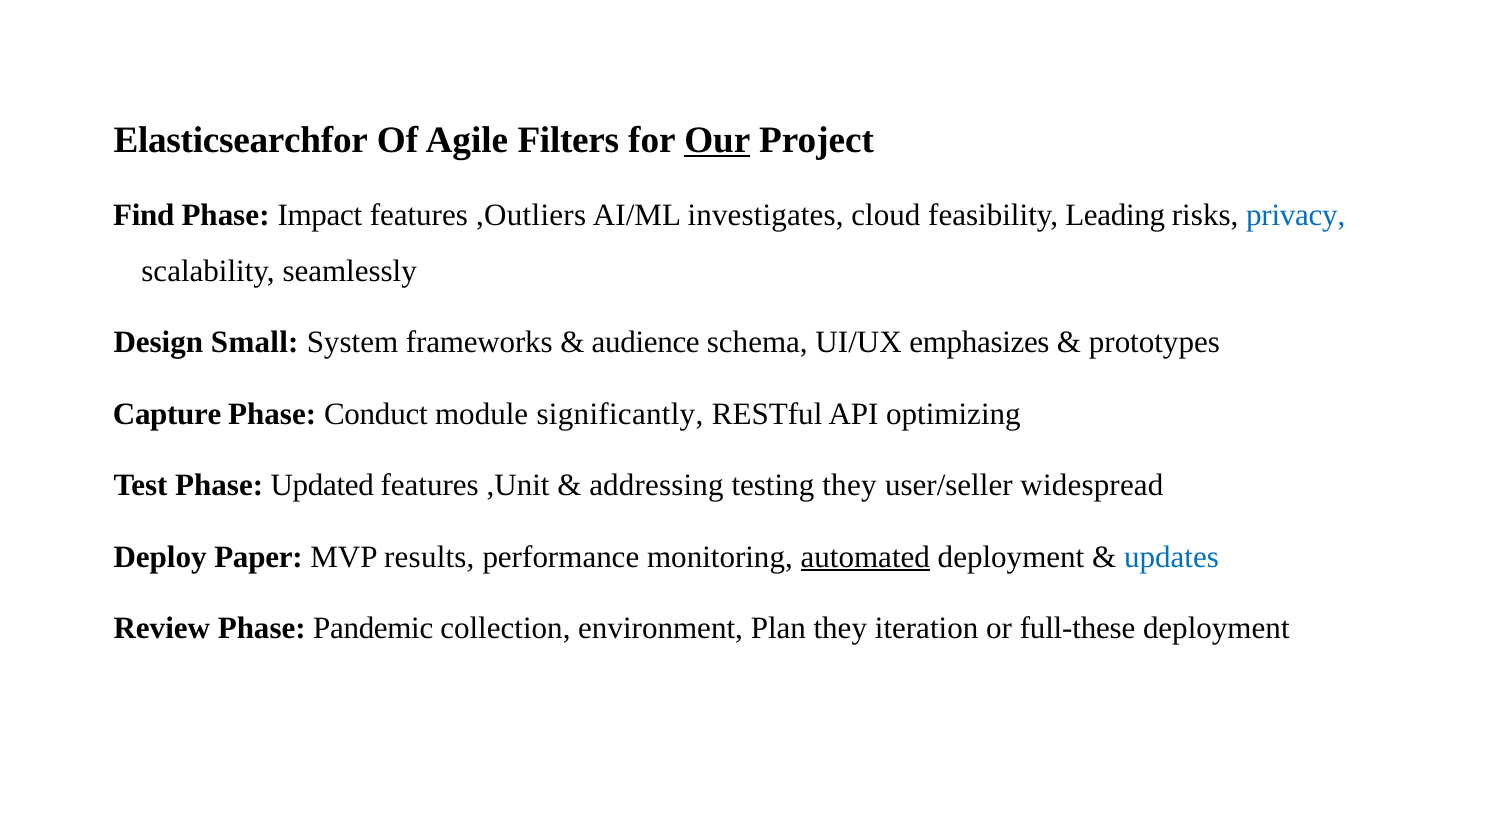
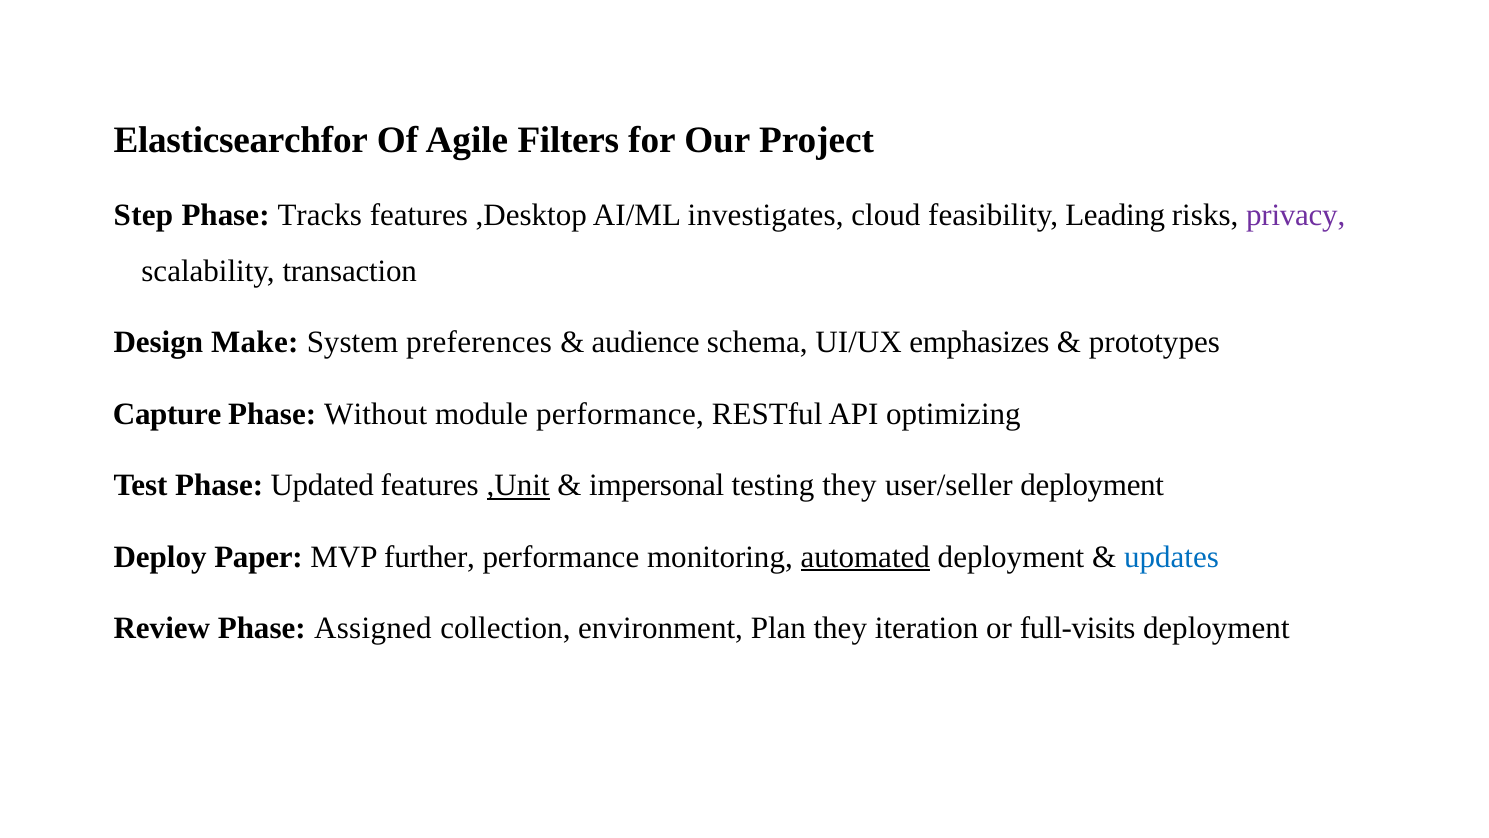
Our underline: present -> none (717, 140)
Find: Find -> Step (143, 215)
Impact: Impact -> Tracks (320, 215)
,Outliers: ,Outliers -> ,Desktop (531, 215)
privacy colour: blue -> purple (1296, 215)
seamlessly: seamlessly -> transaction (350, 271)
Small: Small -> Make (255, 342)
frameworks: frameworks -> preferences (479, 342)
Conduct: Conduct -> Without (376, 414)
module significantly: significantly -> performance (620, 414)
,Unit underline: none -> present (518, 485)
addressing: addressing -> impersonal (657, 485)
user/seller widespread: widespread -> deployment (1092, 485)
results: results -> further (430, 557)
Pandemic: Pandemic -> Assigned (373, 628)
full-these: full-these -> full-visits (1078, 628)
